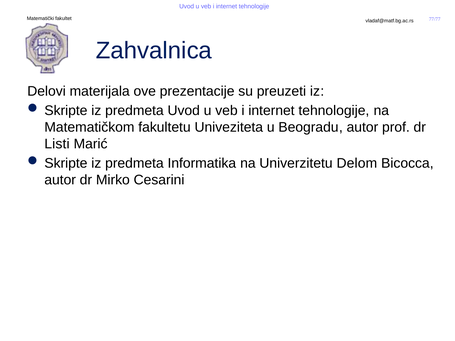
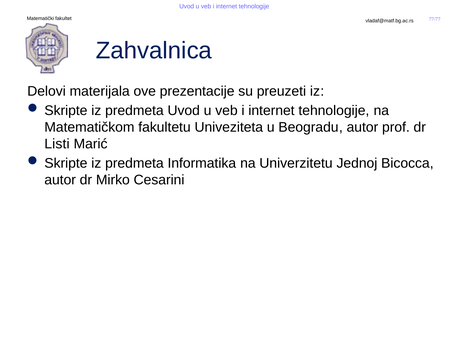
Delom: Delom -> Jednoj (357, 163)
